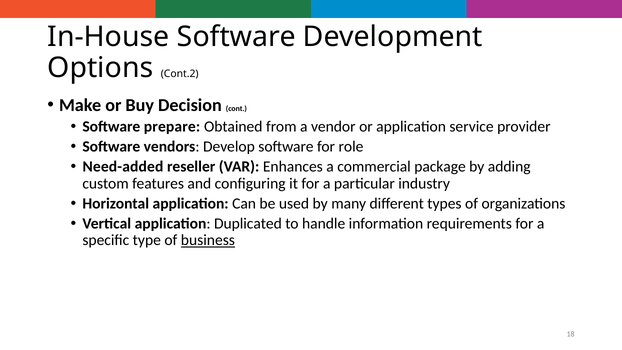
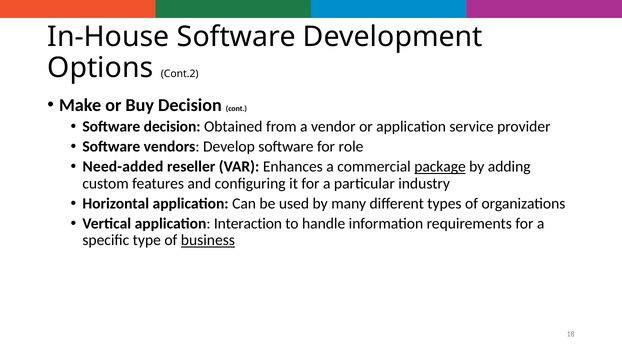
Software prepare: prepare -> decision (172, 127)
package underline: none -> present (440, 167)
Duplicated: Duplicated -> Interaction (248, 223)
